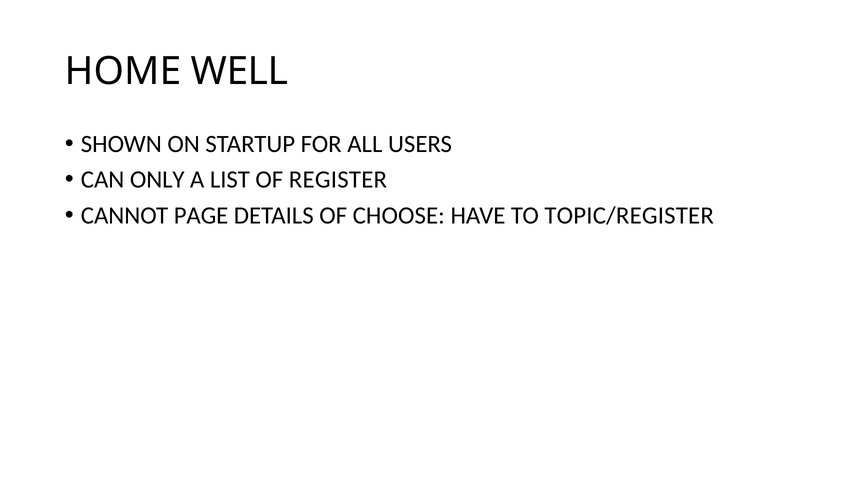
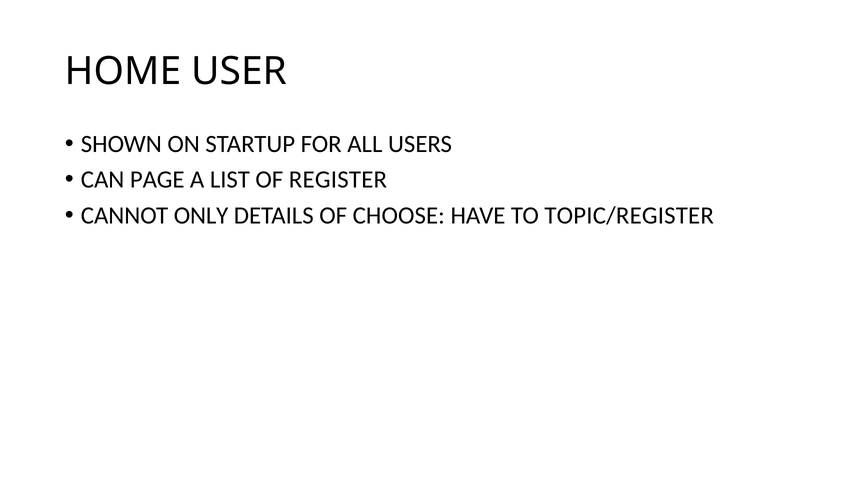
WELL: WELL -> USER (239, 71)
ONLY: ONLY -> PAGE (157, 180)
PAGE: PAGE -> ONLY (201, 215)
